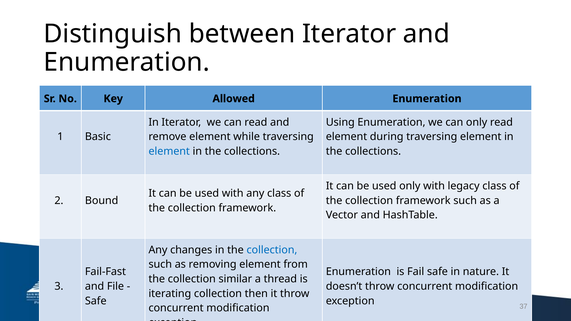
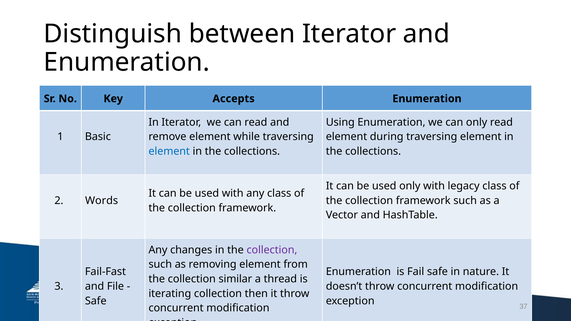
Allowed: Allowed -> Accepts (234, 99)
Bound: Bound -> Words (102, 201)
collection colour: blue -> purple (272, 250)
